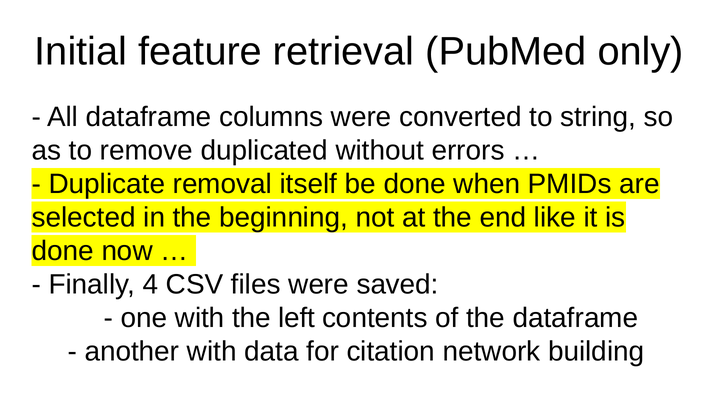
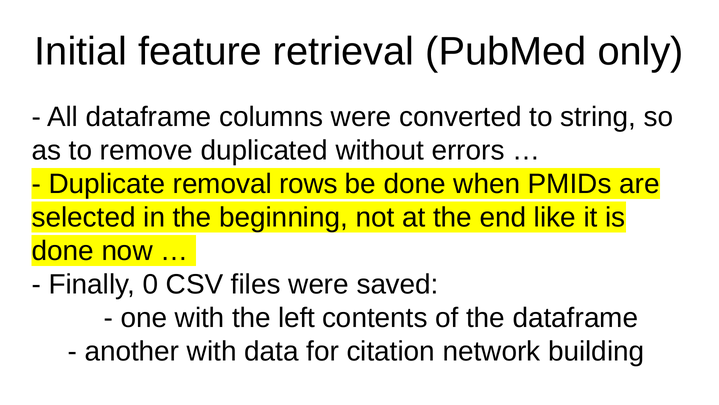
itself: itself -> rows (308, 184)
4: 4 -> 0 (150, 284)
